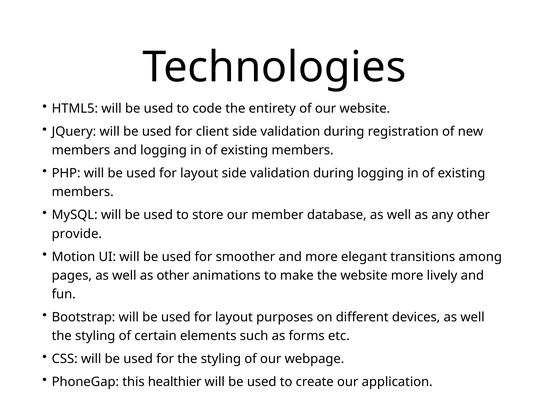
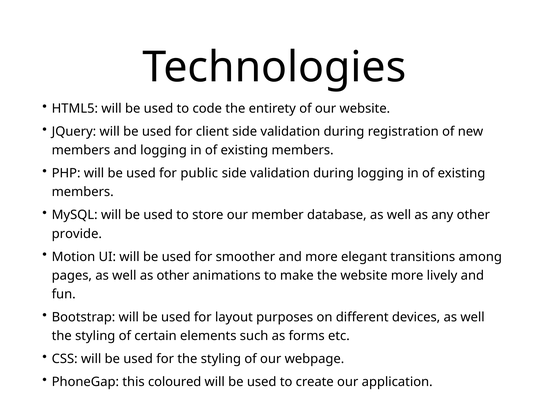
layout: layout -> public (199, 173)
healthier: healthier -> coloured (175, 382)
